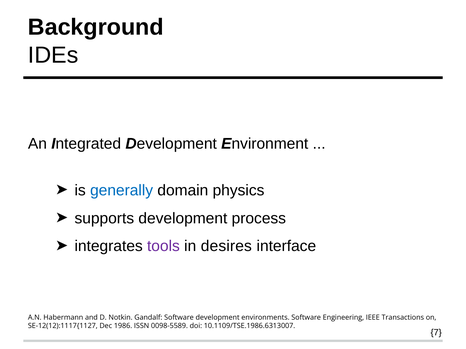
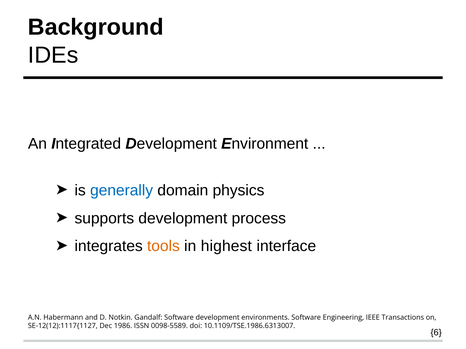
tools colour: purple -> orange (163, 246)
desires: desires -> highest (226, 246)
7: 7 -> 6 (436, 333)
